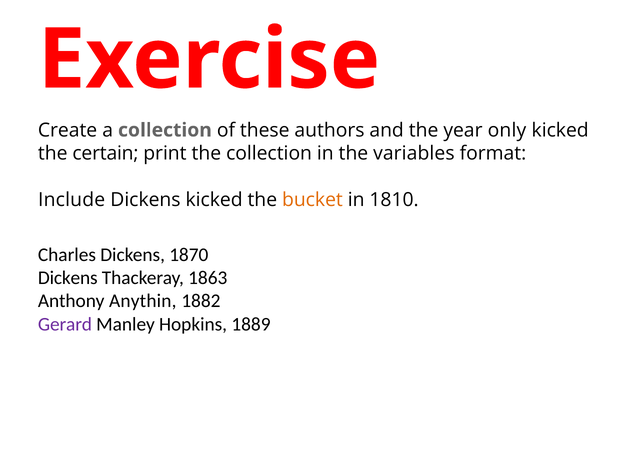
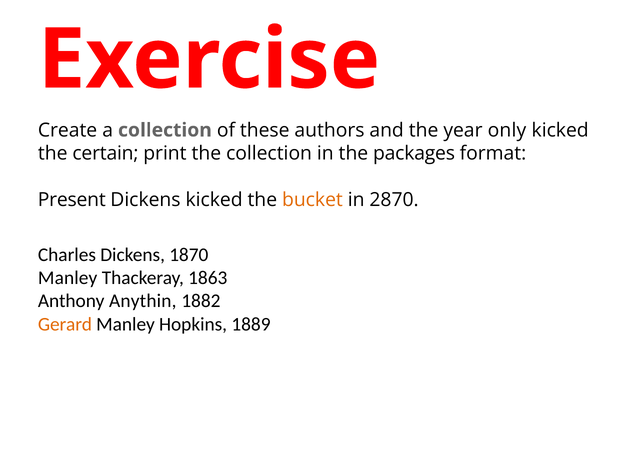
variables: variables -> packages (414, 153)
Include: Include -> Present (72, 200)
1810: 1810 -> 2870 (394, 200)
Dickens: Dickens -> Manley (68, 278)
Gerard colour: purple -> orange (65, 324)
